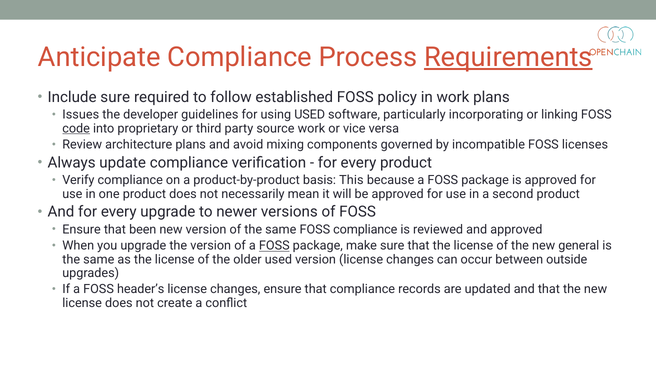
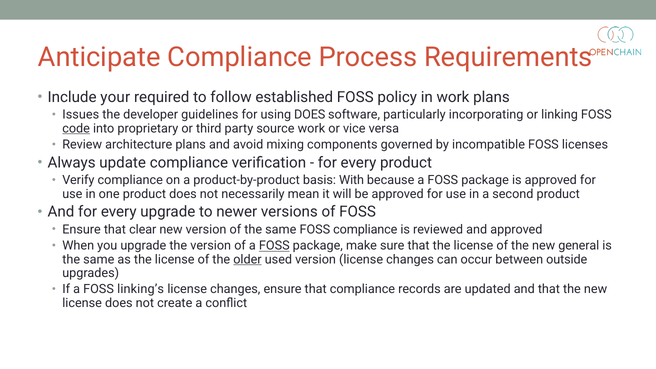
Requirements underline: present -> none (508, 57)
Include sure: sure -> your (115, 97)
using USED: USED -> DOES (310, 115)
This: This -> With (352, 180)
been: been -> clear (143, 230)
older underline: none -> present (247, 259)
header’s: header’s -> linking’s (141, 289)
